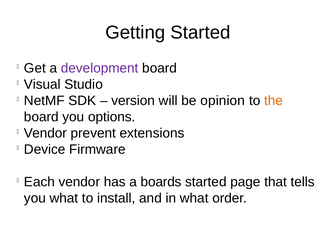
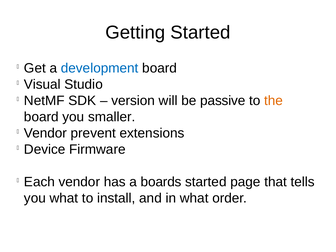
development colour: purple -> blue (100, 68)
opinion: opinion -> passive (223, 101)
options: options -> smaller (112, 117)
